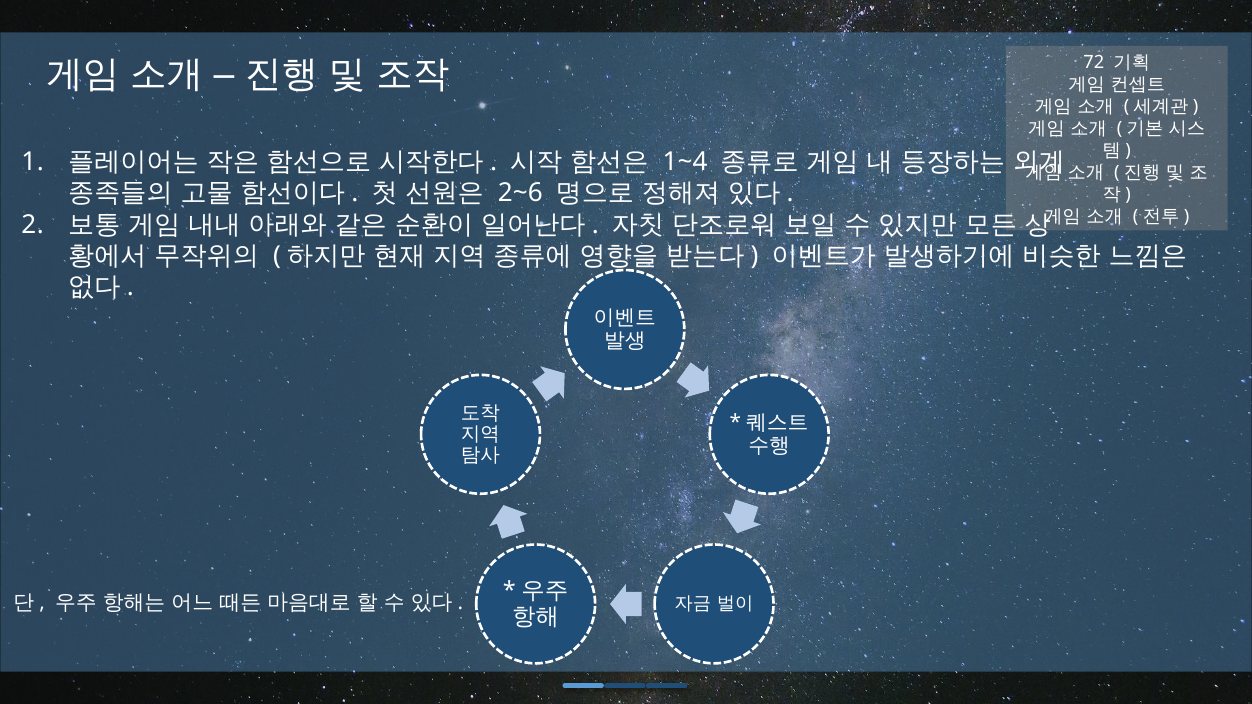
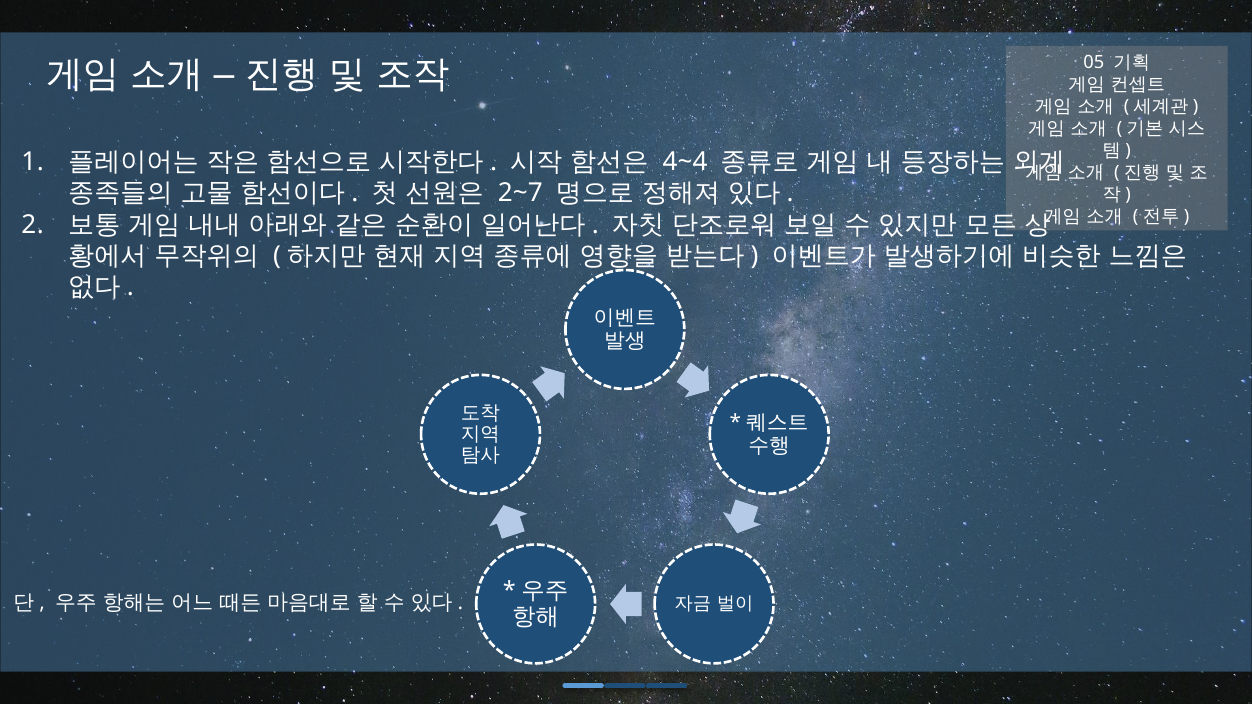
72: 72 -> 05 (1094, 63)
1~4: 1~4 -> 4~4 (685, 162)
2~6: 2~6 -> 2~7 (520, 193)
